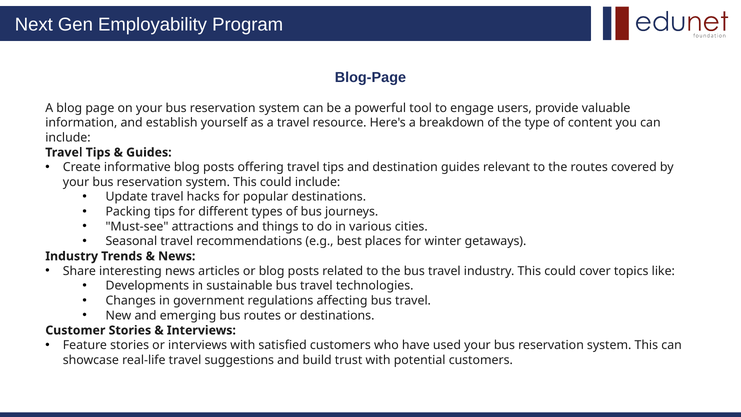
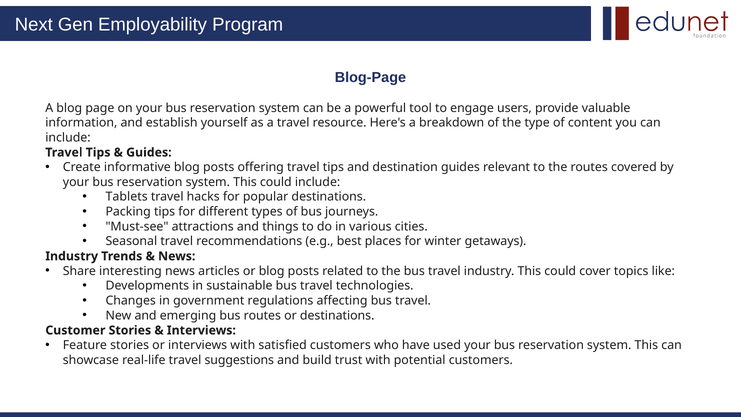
Update: Update -> Tablets (127, 197)
